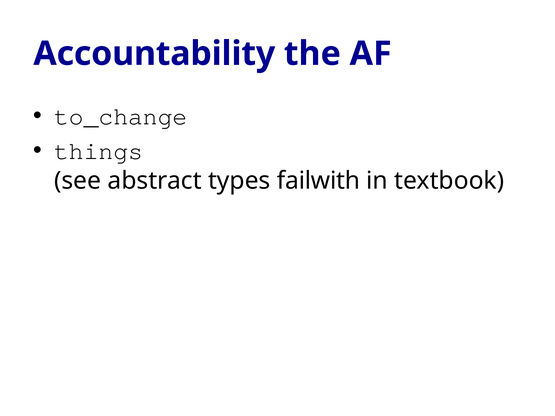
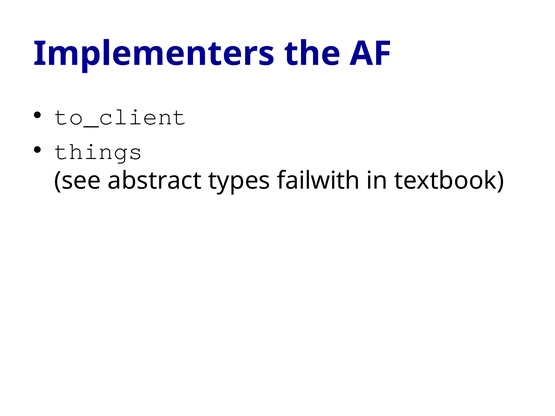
Accountability: Accountability -> Implementers (154, 54)
to_change: to_change -> to_client (121, 116)
